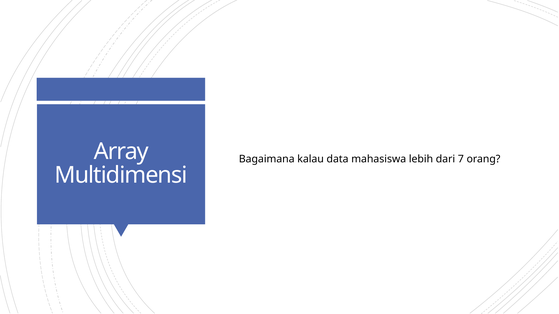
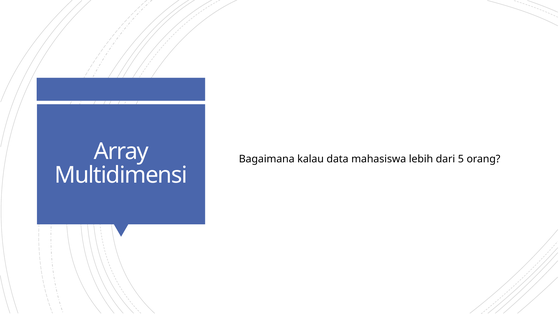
7: 7 -> 5 (461, 159)
